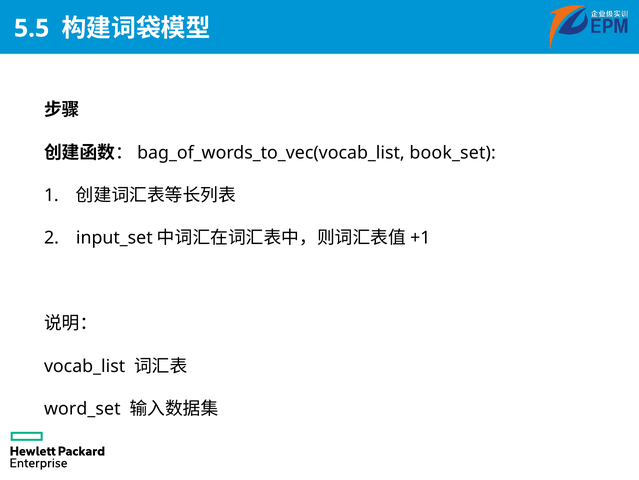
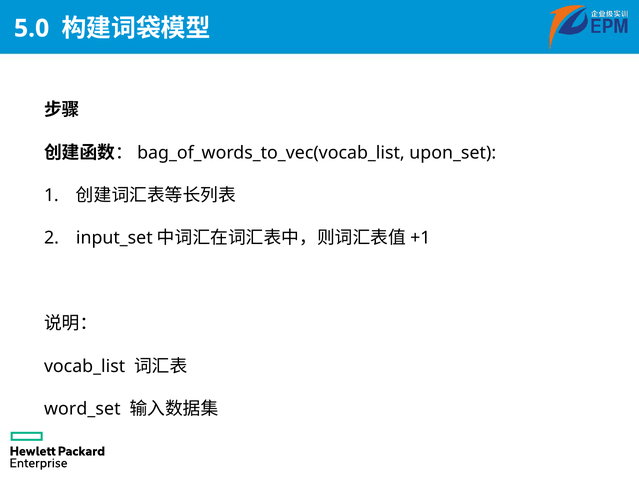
5.5: 5.5 -> 5.0 (32, 28)
book_set: book_set -> upon_set (453, 153)
